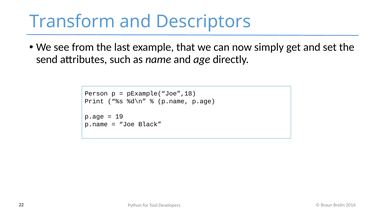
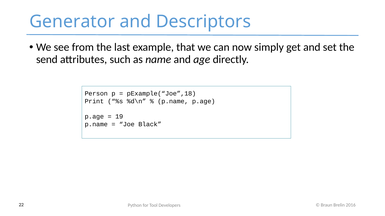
Transform: Transform -> Generator (72, 22)
